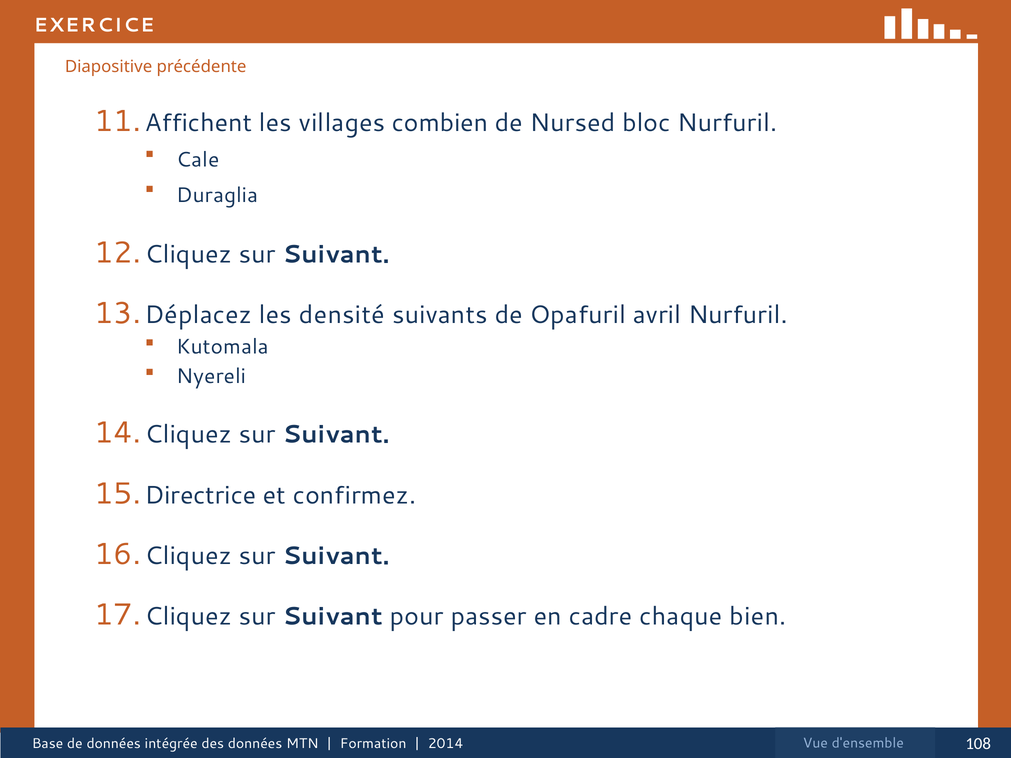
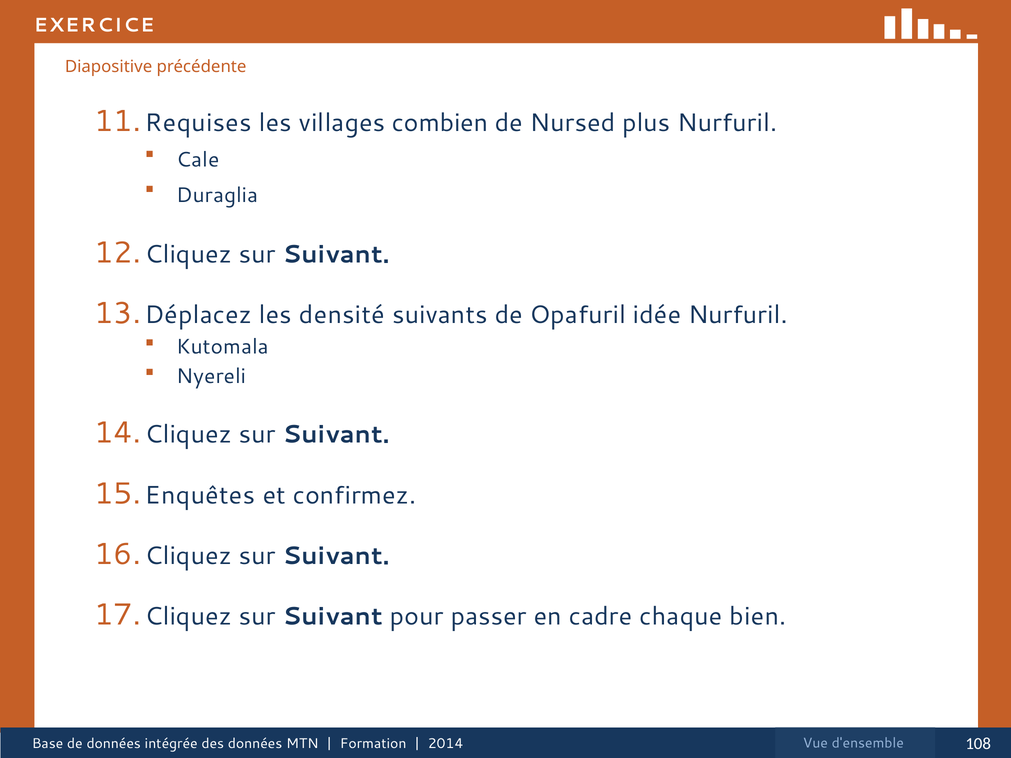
Affichent: Affichent -> Requises (198, 123)
bloc: bloc -> plus (646, 123)
avril: avril -> idée (657, 315)
Directrice: Directrice -> Enquêtes (200, 495)
